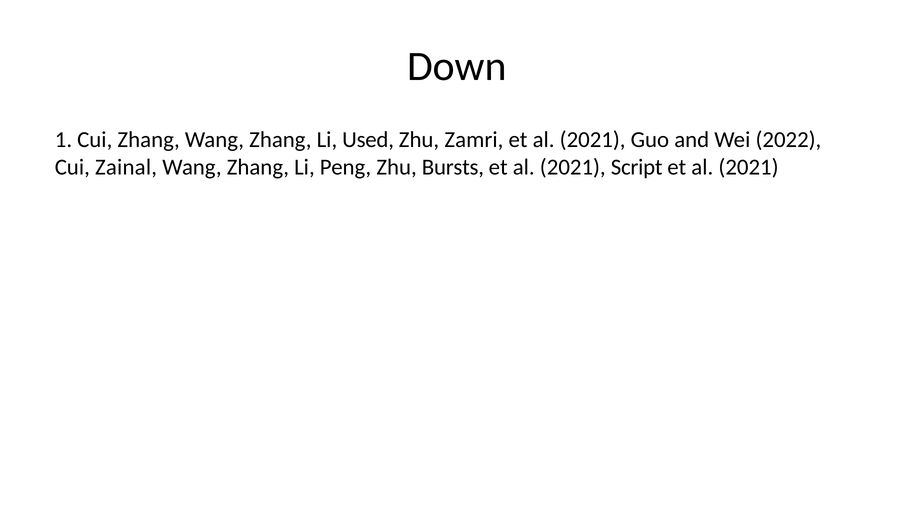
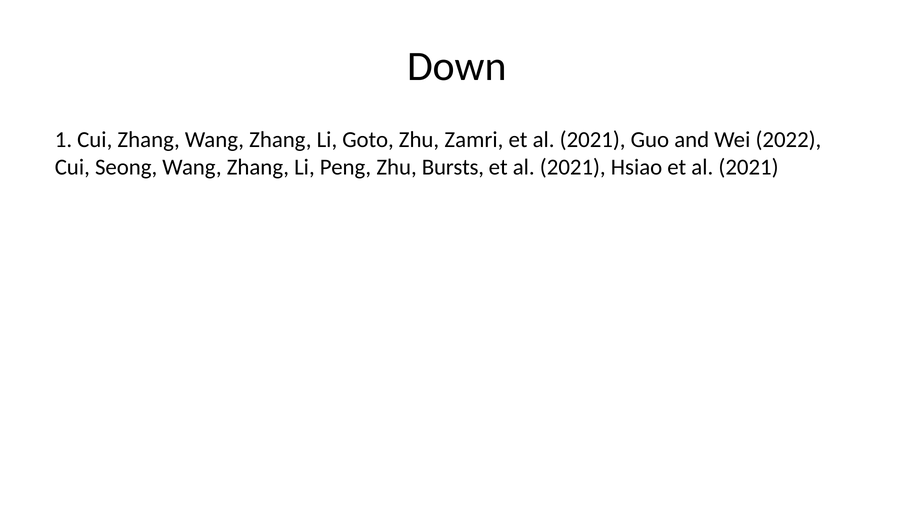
Used: Used -> Goto (368, 140)
Zainal: Zainal -> Seong (126, 167)
Script: Script -> Hsiao (637, 167)
